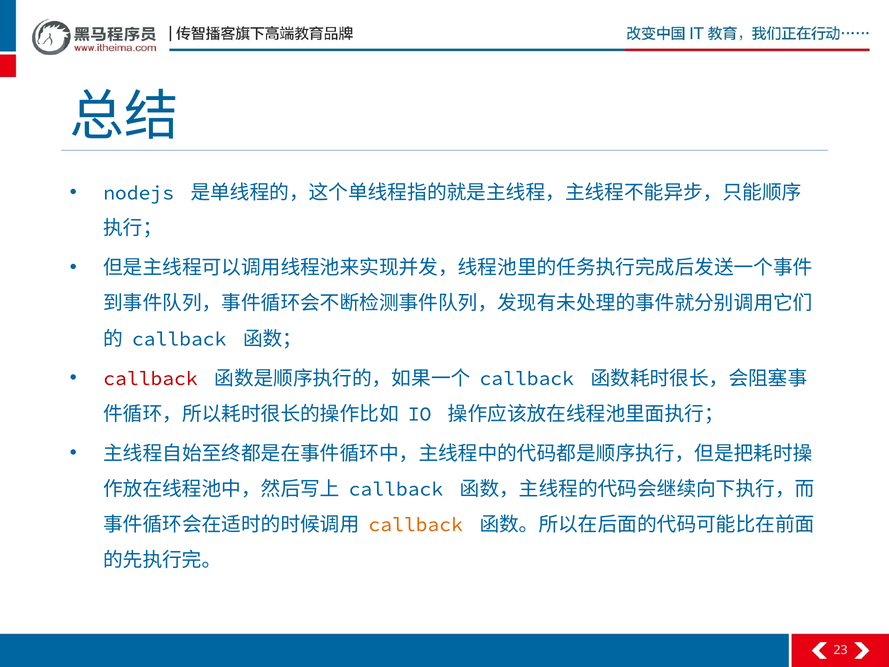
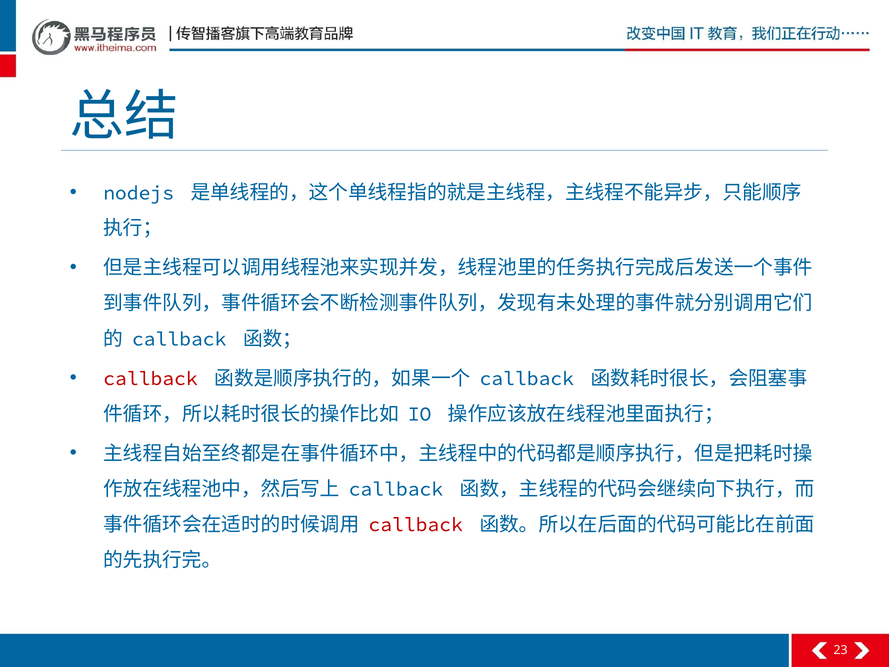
callback colour: orange -> red (416, 524)
